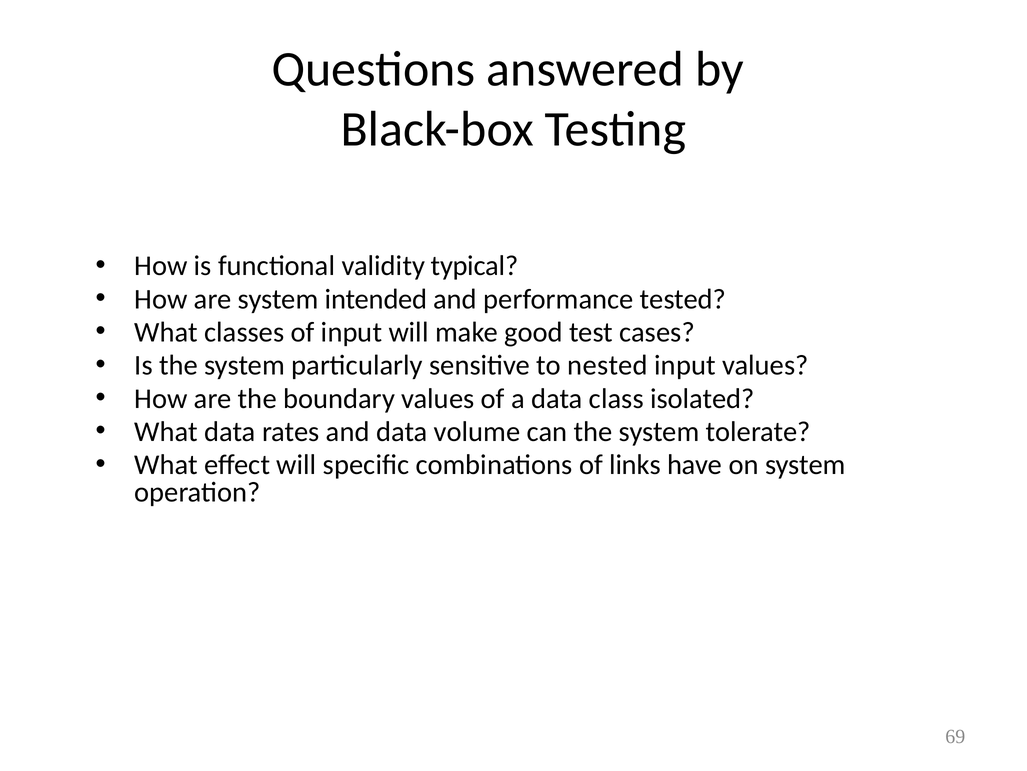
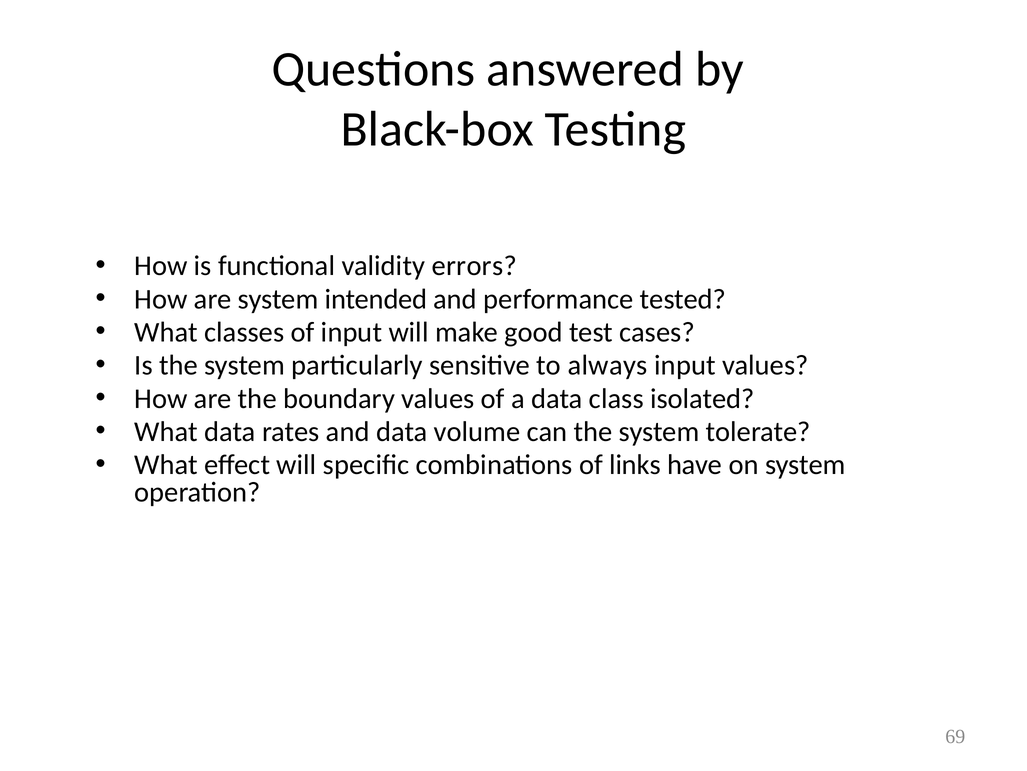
typical: typical -> errors (474, 266)
nested: nested -> always (608, 365)
